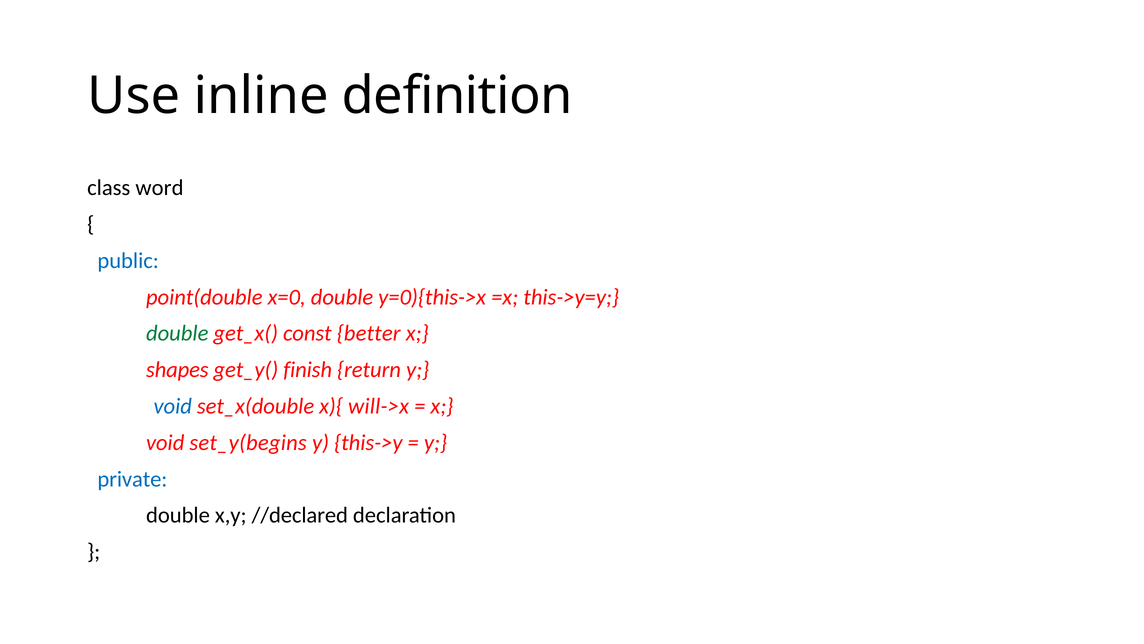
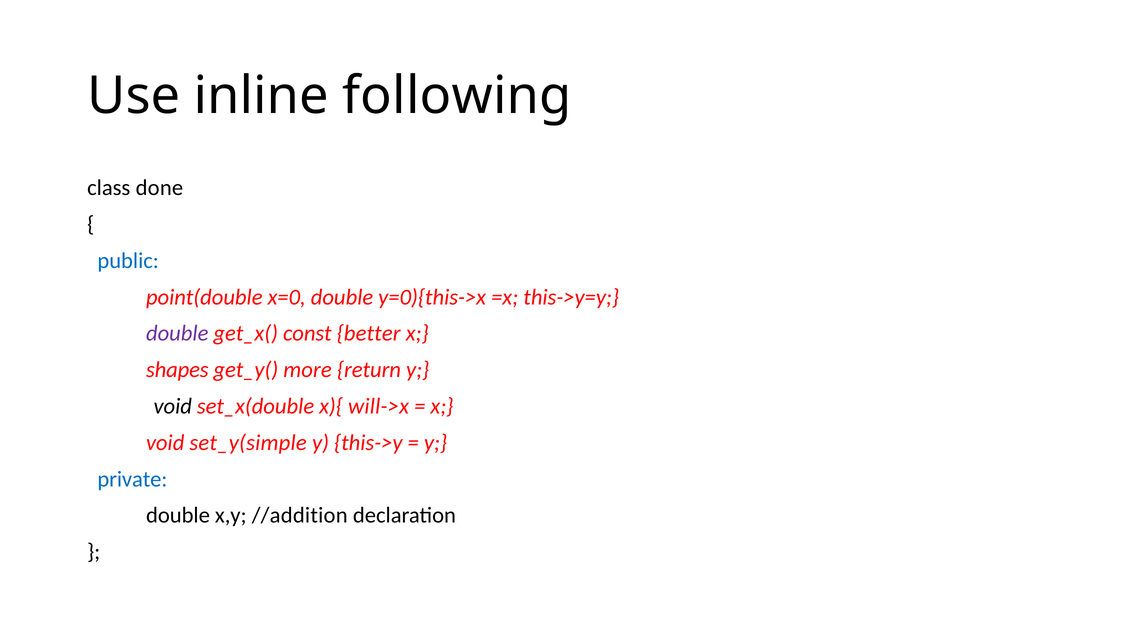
definition: definition -> following (457, 96)
word: word -> done (159, 188)
double colour: green -> purple (177, 333)
finish: finish -> more (308, 370)
void colour: blue -> black (173, 406)
set_y(begins: set_y(begins -> set_y(simple (248, 442)
//declared: //declared -> //addition (300, 515)
